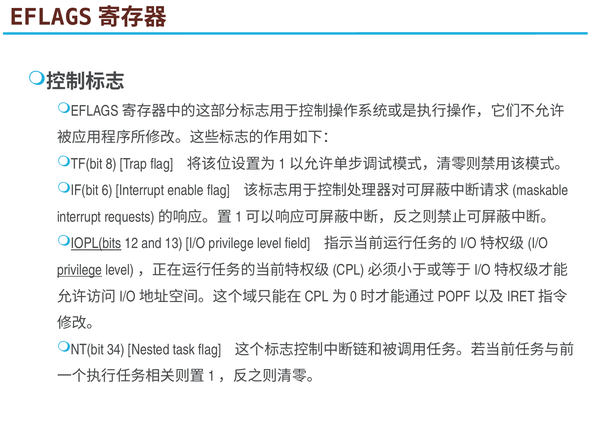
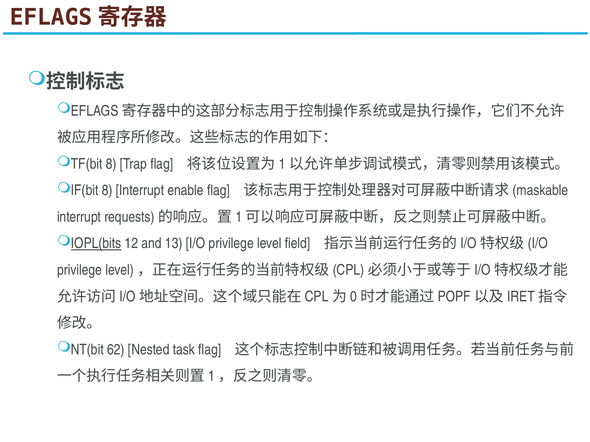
IF(bit 6: 6 -> 8 (107, 191)
privilege underline: present -> none (80, 270)
34: 34 -> 62 (116, 350)
